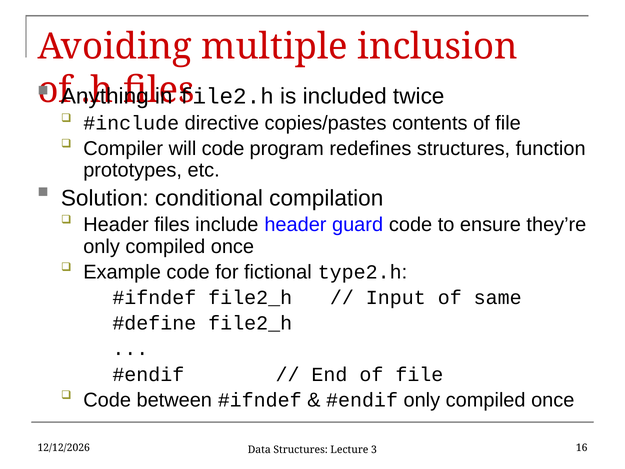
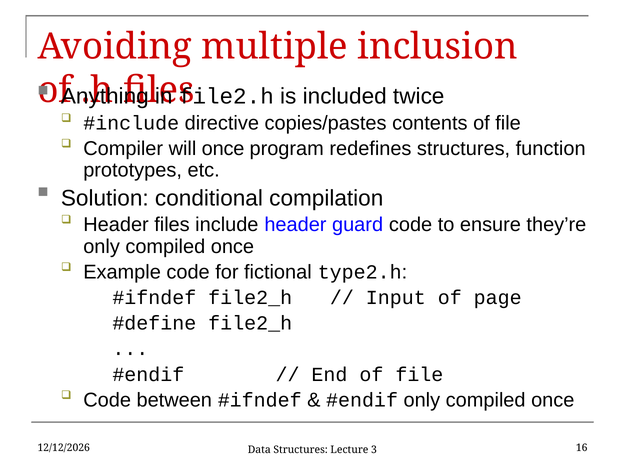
will code: code -> once (223, 149)
same: same -> page (498, 298)
